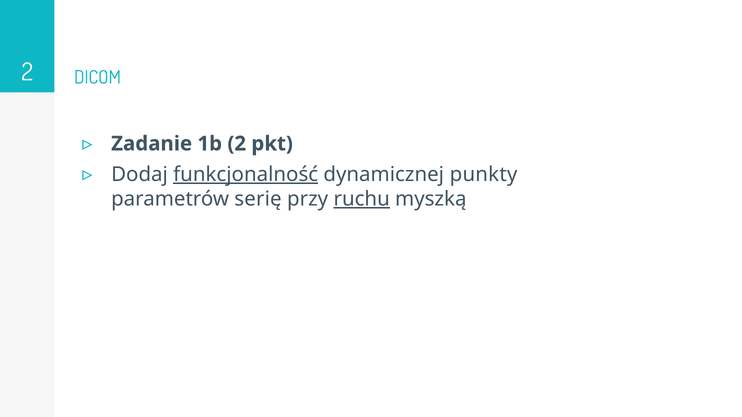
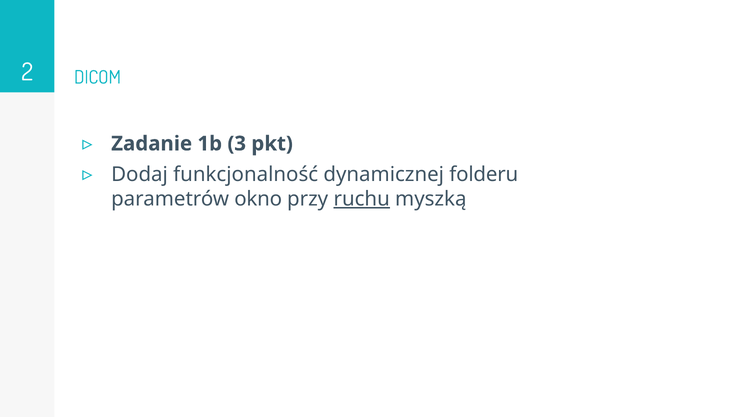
1b 2: 2 -> 3 (237, 144)
funkcjonalność underline: present -> none (246, 175)
punkty: punkty -> folderu (484, 175)
serię: serię -> okno (258, 199)
